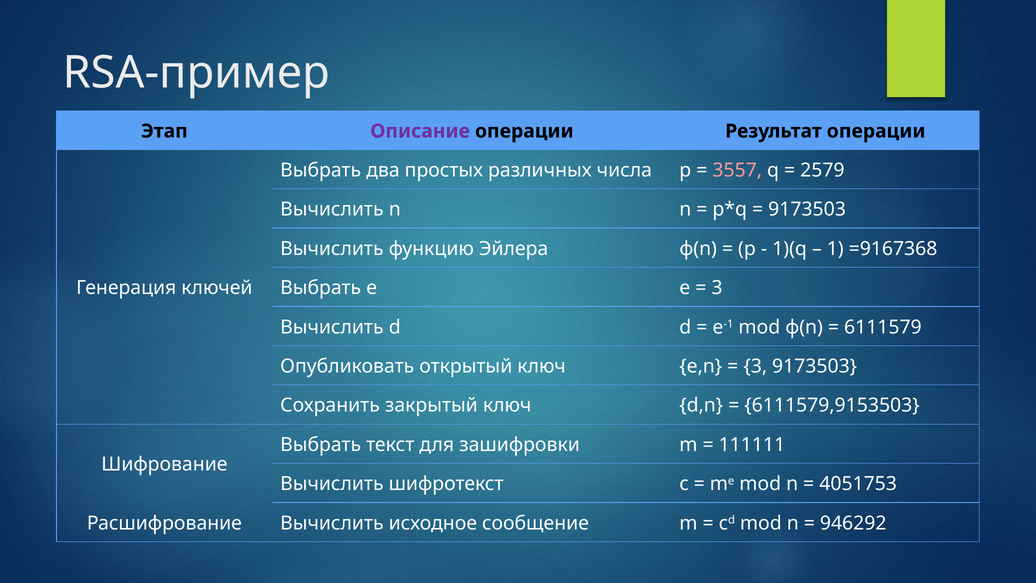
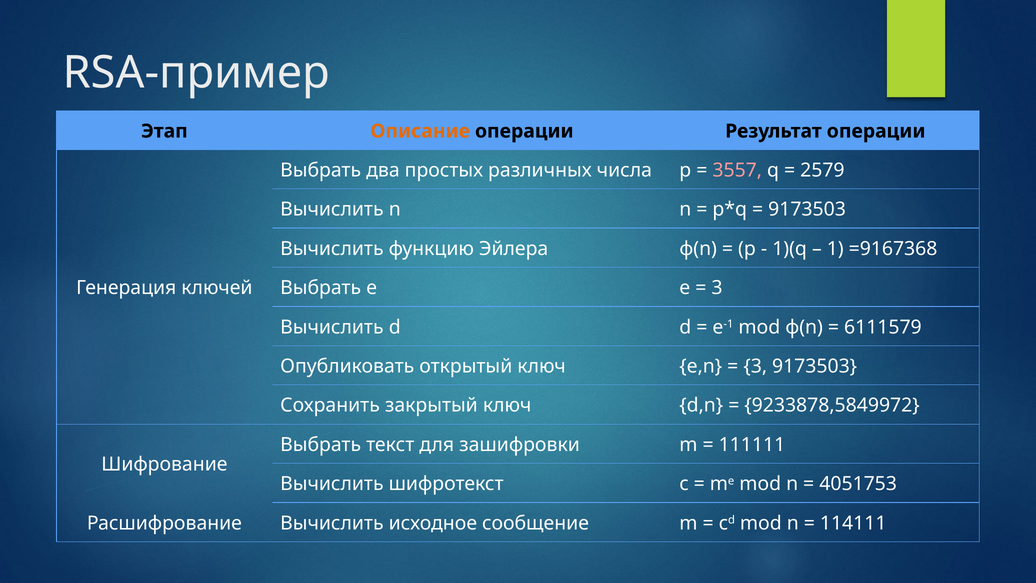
Описание colour: purple -> orange (420, 131)
6111579,9153503: 6111579,9153503 -> 9233878,5849972 (832, 405)
946292: 946292 -> 114111 (853, 523)
